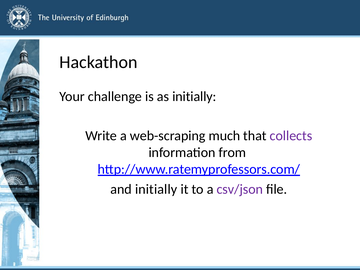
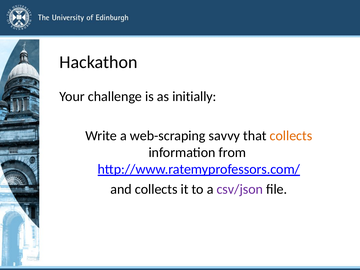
much: much -> savvy (224, 136)
collects colour: purple -> orange (291, 136)
and initially: initially -> collects (156, 189)
